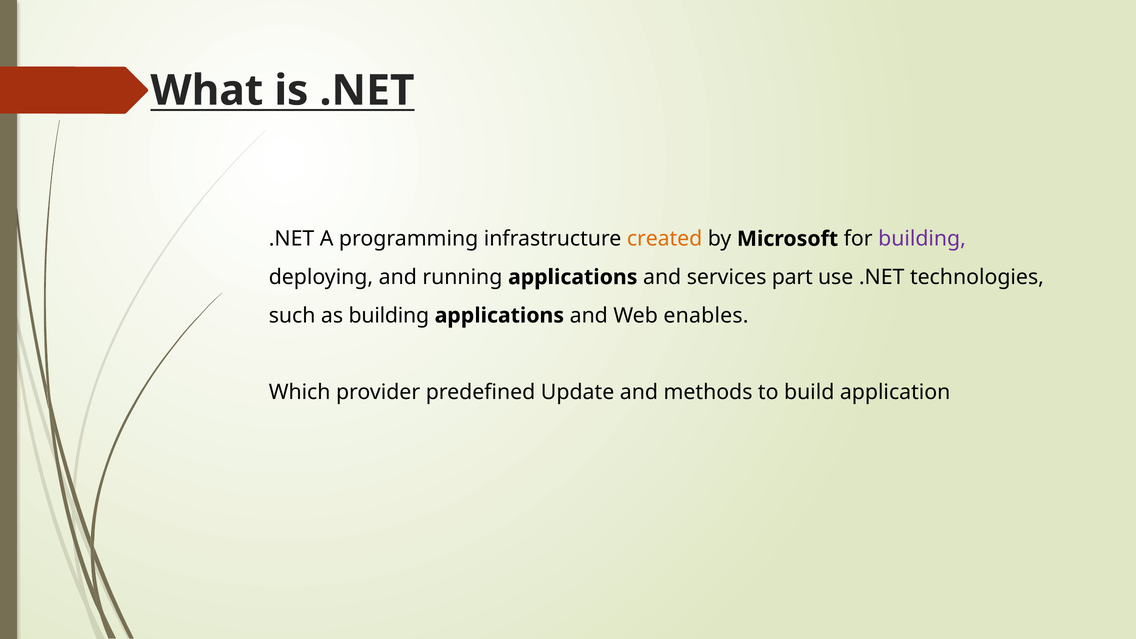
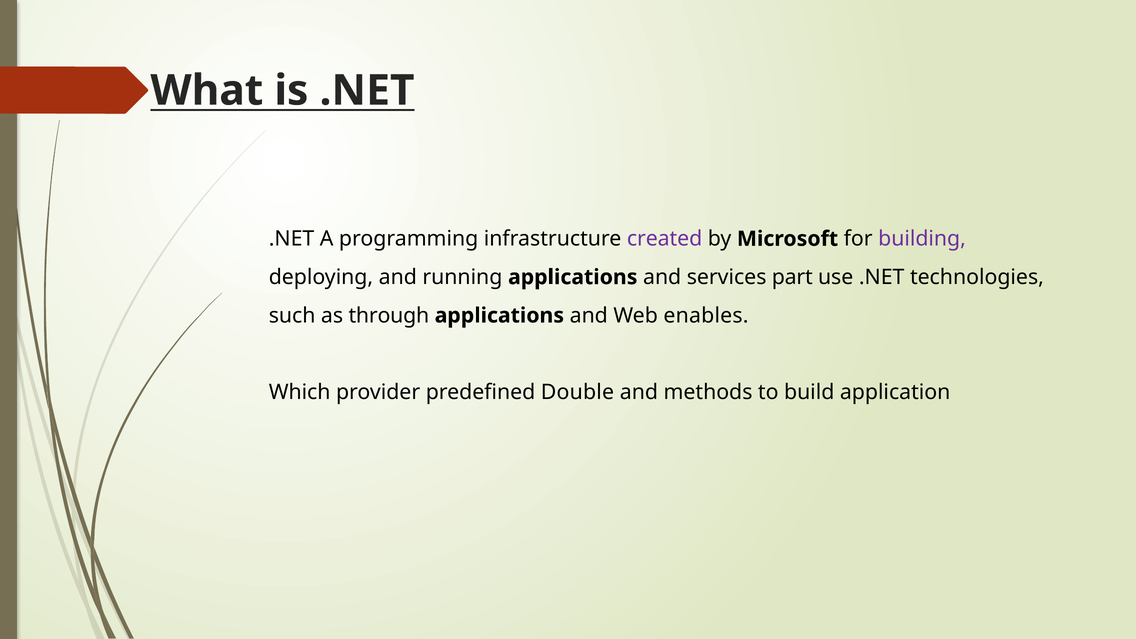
created colour: orange -> purple (665, 239)
as building: building -> through (389, 316)
Update: Update -> Double (577, 392)
